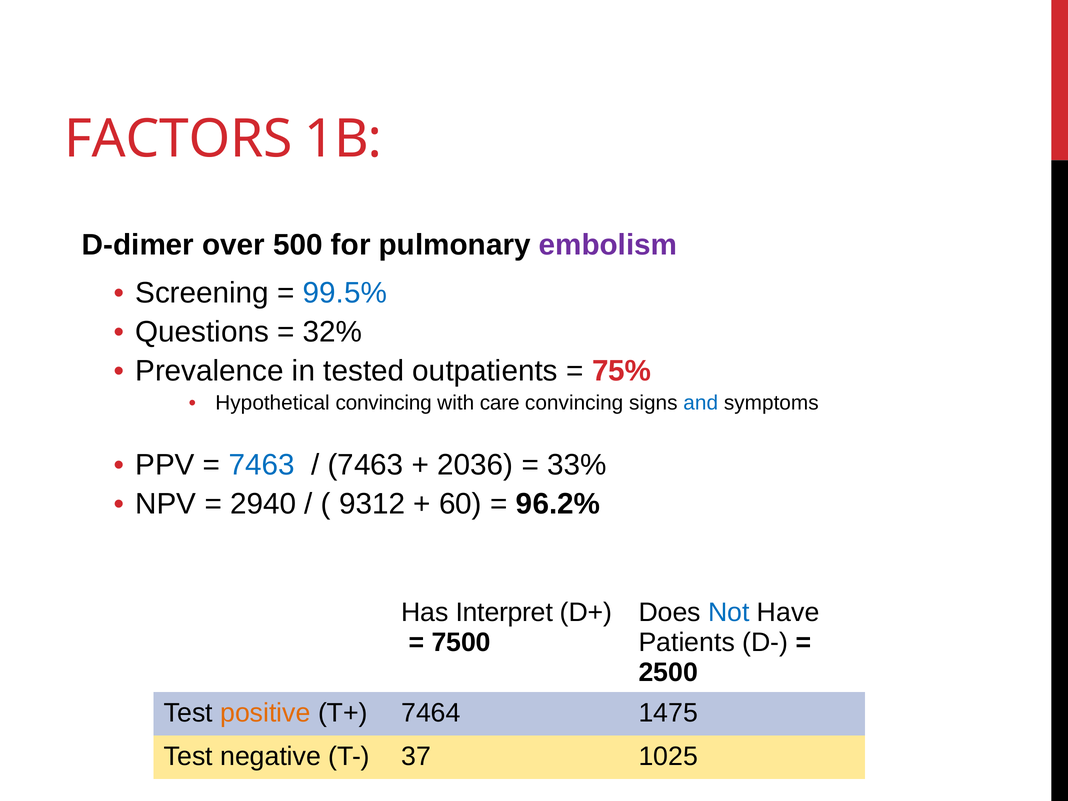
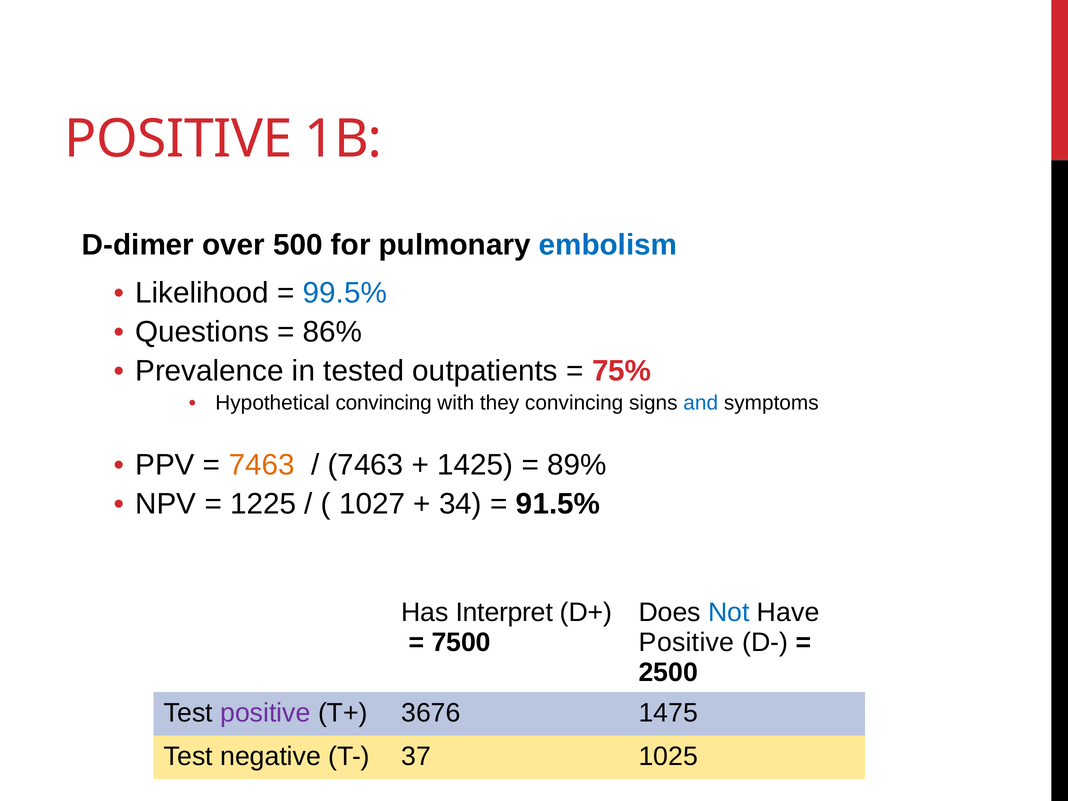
FACTORS: FACTORS -> POSITIVE (178, 139)
embolism colour: purple -> blue (608, 245)
Screening: Screening -> Likelihood (202, 293)
32%: 32% -> 86% (332, 332)
care: care -> they (500, 403)
7463 colour: blue -> orange (262, 465)
2036: 2036 -> 1425 (475, 465)
33%: 33% -> 89% (577, 465)
2940: 2940 -> 1225 (263, 504)
9312: 9312 -> 1027 (372, 504)
60: 60 -> 34 (460, 504)
96.2%: 96.2% -> 91.5% (558, 504)
Patients: Patients -> Positive (687, 642)
positive colour: orange -> purple (265, 713)
7464: 7464 -> 3676 (431, 713)
